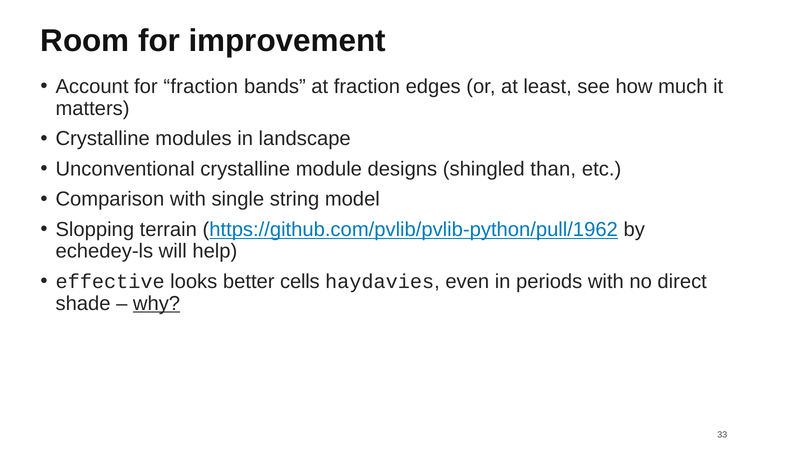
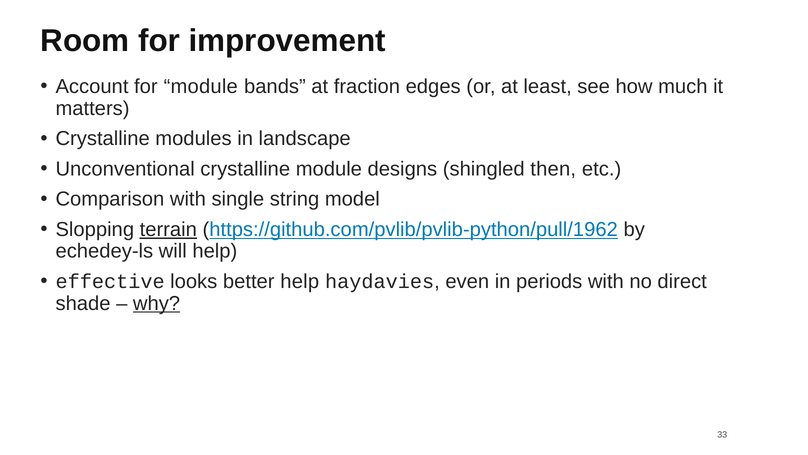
for fraction: fraction -> module (201, 86)
than: than -> then (553, 169)
terrain underline: none -> present (168, 229)
better cells: cells -> help (300, 281)
